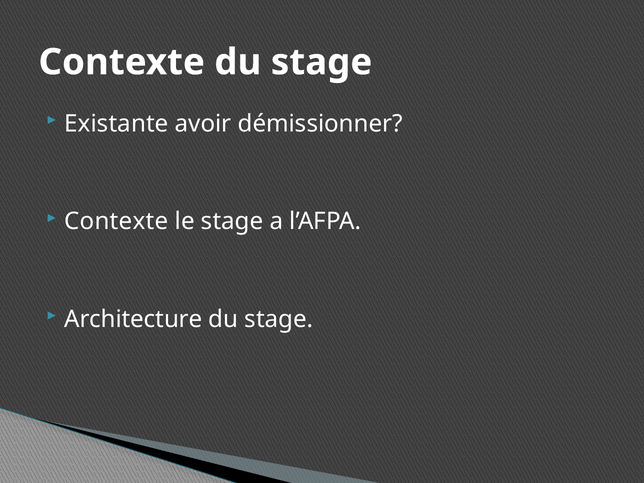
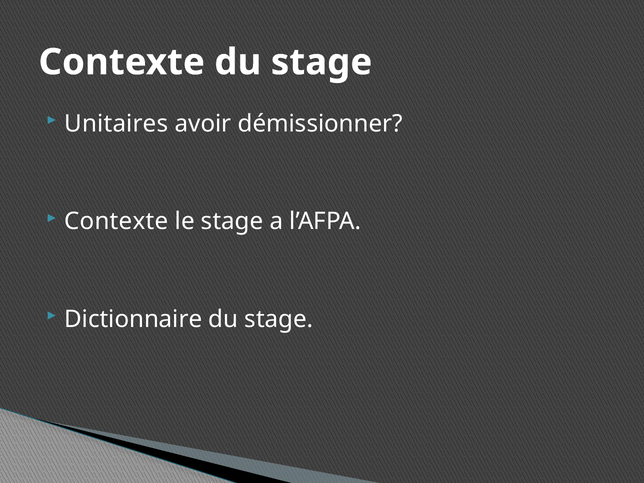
Existante: Existante -> Unitaires (116, 124)
Architecture: Architecture -> Dictionnaire (133, 319)
